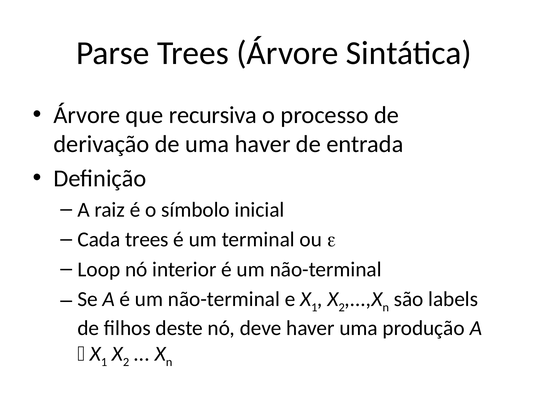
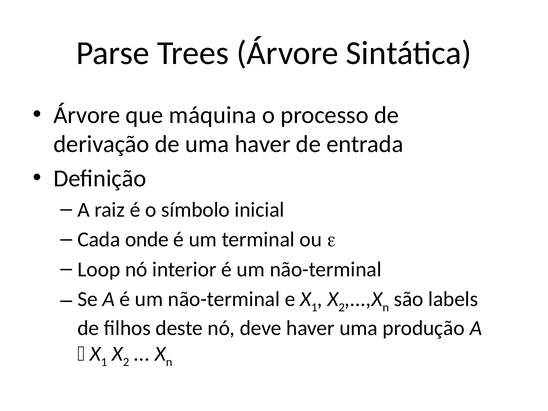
recursiva: recursiva -> máquina (213, 115)
Cada trees: trees -> onde (147, 240)
